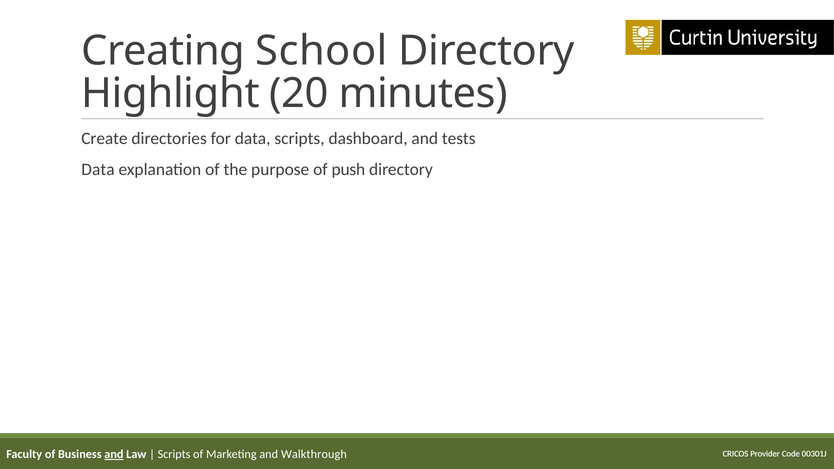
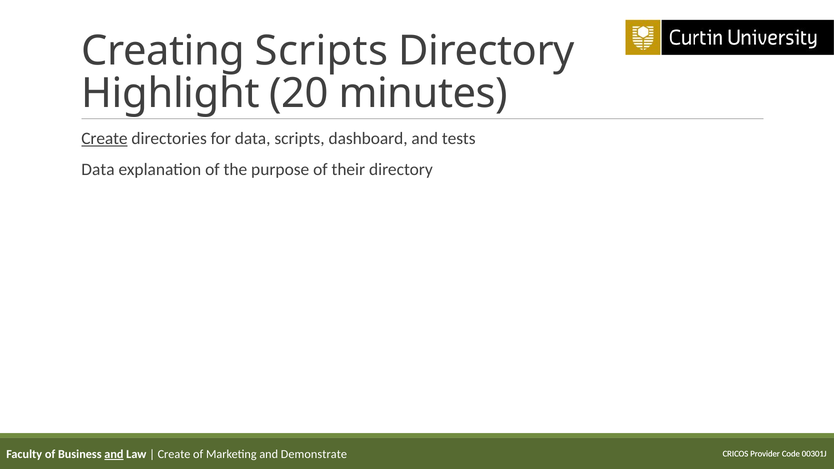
Creating School: School -> Scripts (322, 51)
Create underline: none -> present (104, 139)
push: push -> their (348, 170)
Scripts: Scripts -> Create (174, 454)
Walkthrough: Walkthrough -> Demonstrate (314, 454)
